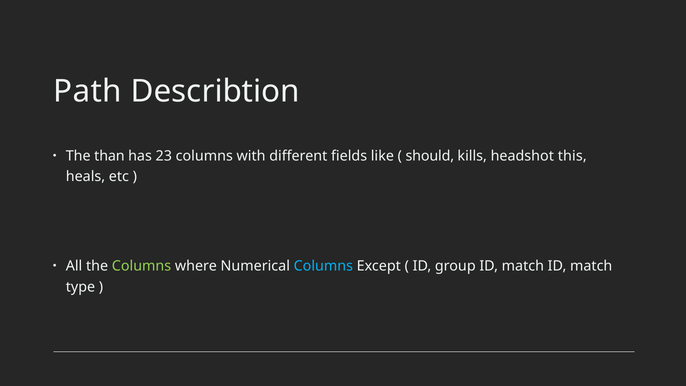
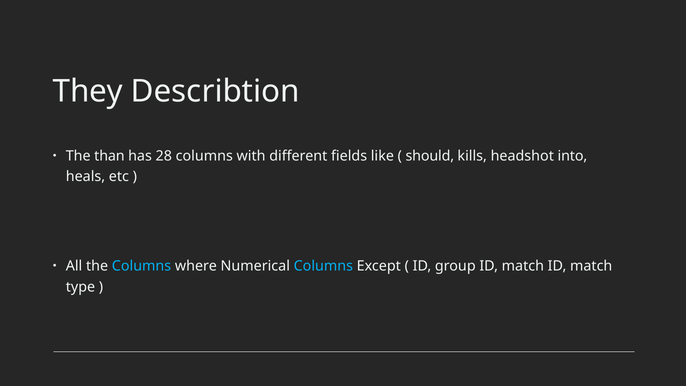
Path: Path -> They (88, 91)
23: 23 -> 28 (164, 156)
this: this -> into (572, 156)
Columns colour: light green -> light blue (142, 266)
